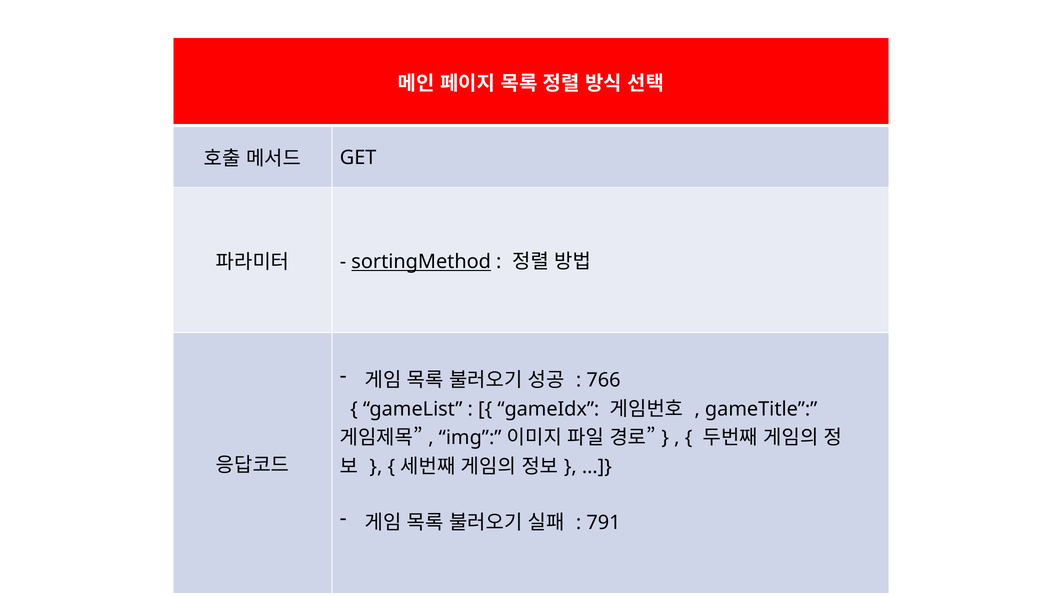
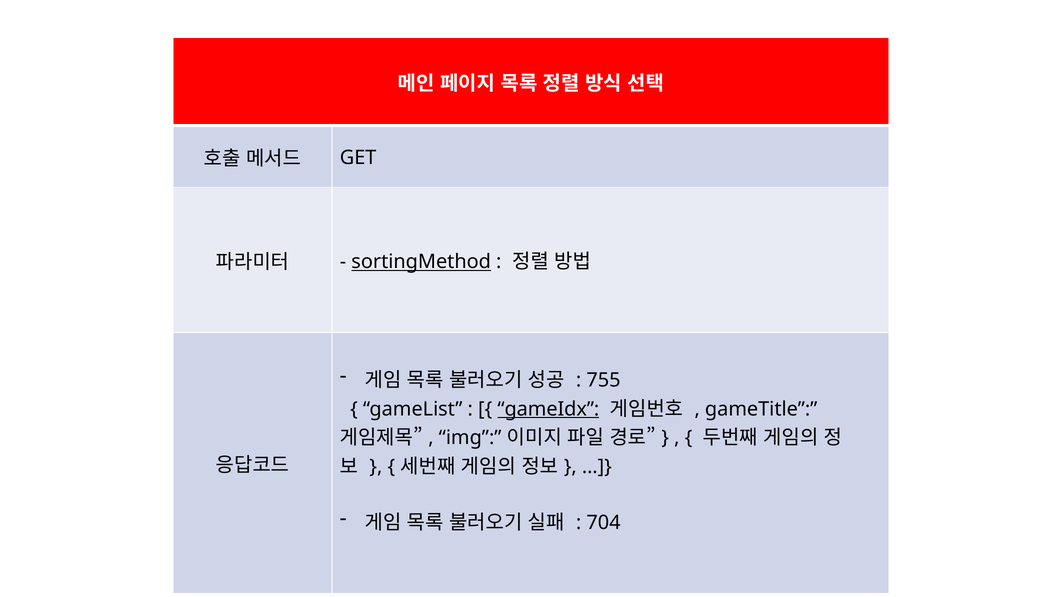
766: 766 -> 755 (603, 380)
gameIdx underline: none -> present (548, 409)
791: 791 -> 704 (603, 523)
